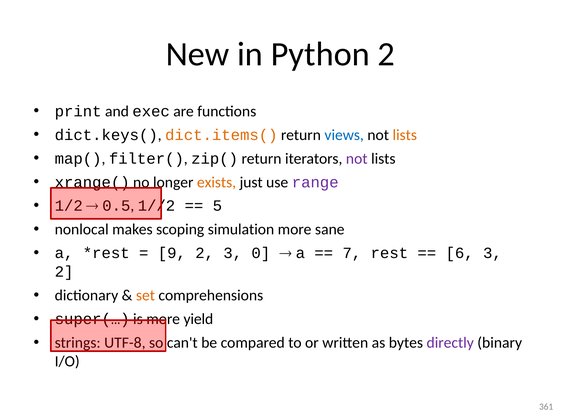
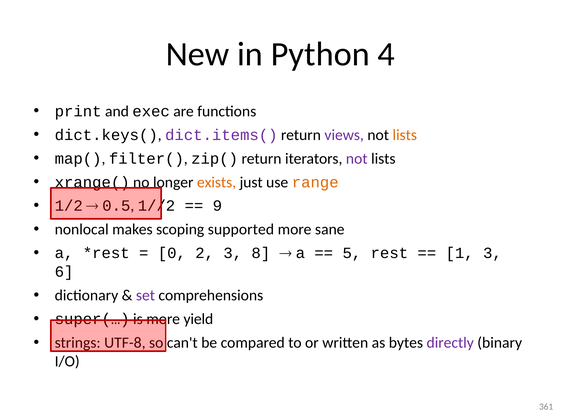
Python 2: 2 -> 4 (386, 54)
dict.items( colour: orange -> purple (221, 135)
views colour: blue -> purple (344, 135)
range colour: purple -> orange (315, 183)
5: 5 -> 9 (217, 206)
simulation: simulation -> supported (241, 230)
9: 9 -> 0 (172, 254)
0: 0 -> 8 (261, 254)
7: 7 -> 5 (352, 254)
6: 6 -> 1 (460, 254)
2: 2 -> 6 (64, 272)
set colour: orange -> purple (145, 296)
